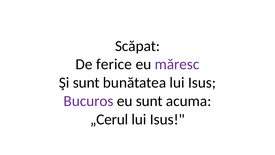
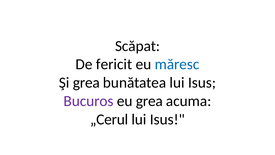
ferice: ferice -> fericit (114, 64)
măresc colour: purple -> blue (177, 64)
Şi sunt: sunt -> grea (86, 83)
eu sunt: sunt -> grea (149, 101)
